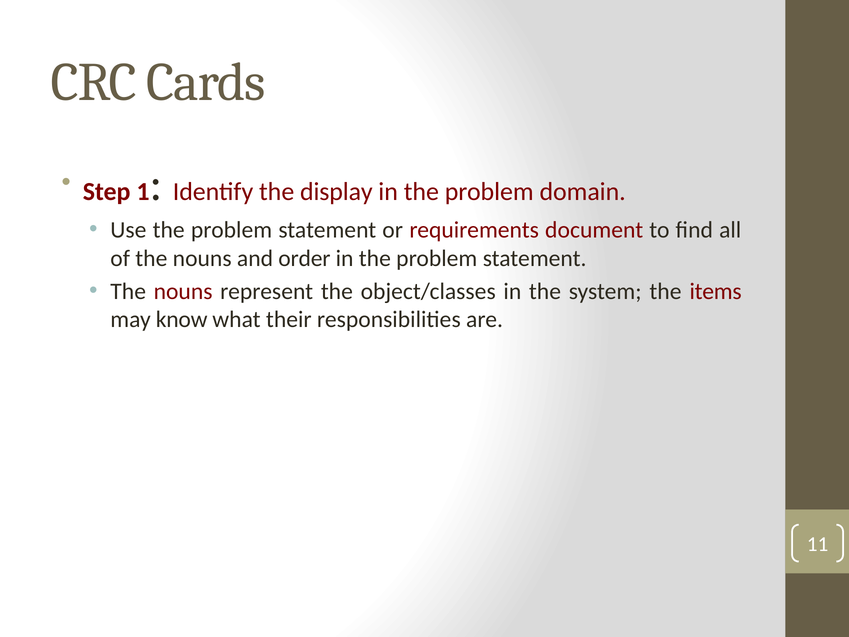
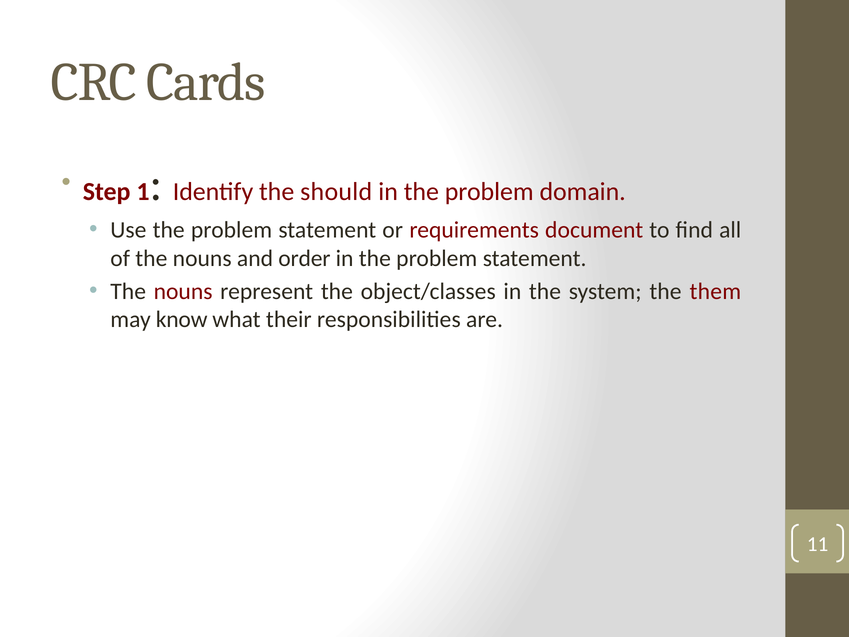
display: display -> should (336, 191)
items: items -> them (715, 291)
